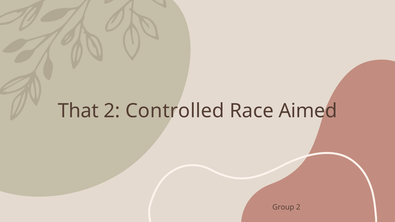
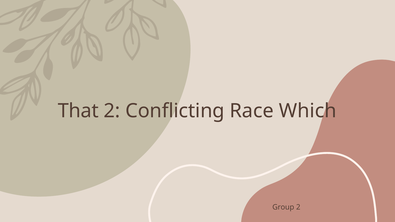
Controlled: Controlled -> Conflicting (175, 111)
Aimed: Aimed -> Which (308, 111)
